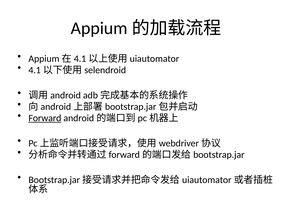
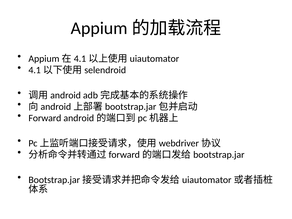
Forward underline: present -> none (45, 118)
